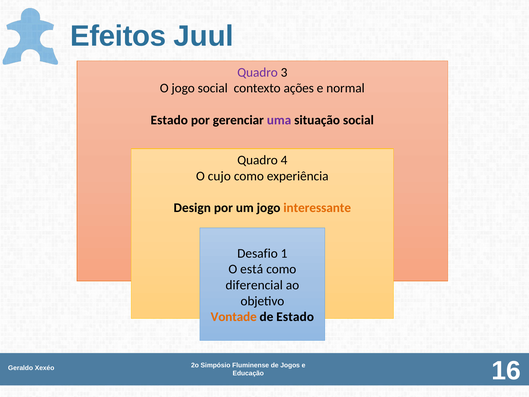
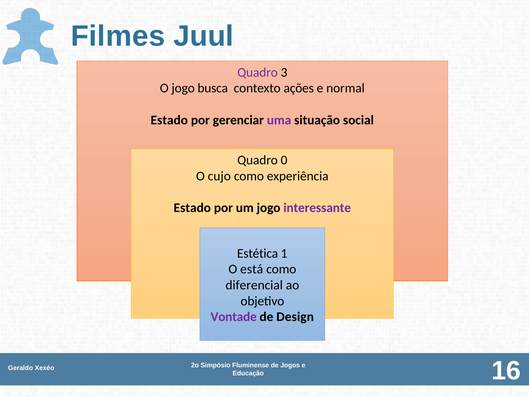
Efeitos: Efeitos -> Filmes (118, 36)
jogo social: social -> busca (213, 88)
4: 4 -> 0 (284, 160)
Design: Design -> Estado (192, 208)
interessante colour: orange -> purple (317, 208)
Desafio: Desafio -> Estética (258, 253)
Vontade colour: orange -> purple (234, 317)
de Estado: Estado -> Design (295, 317)
